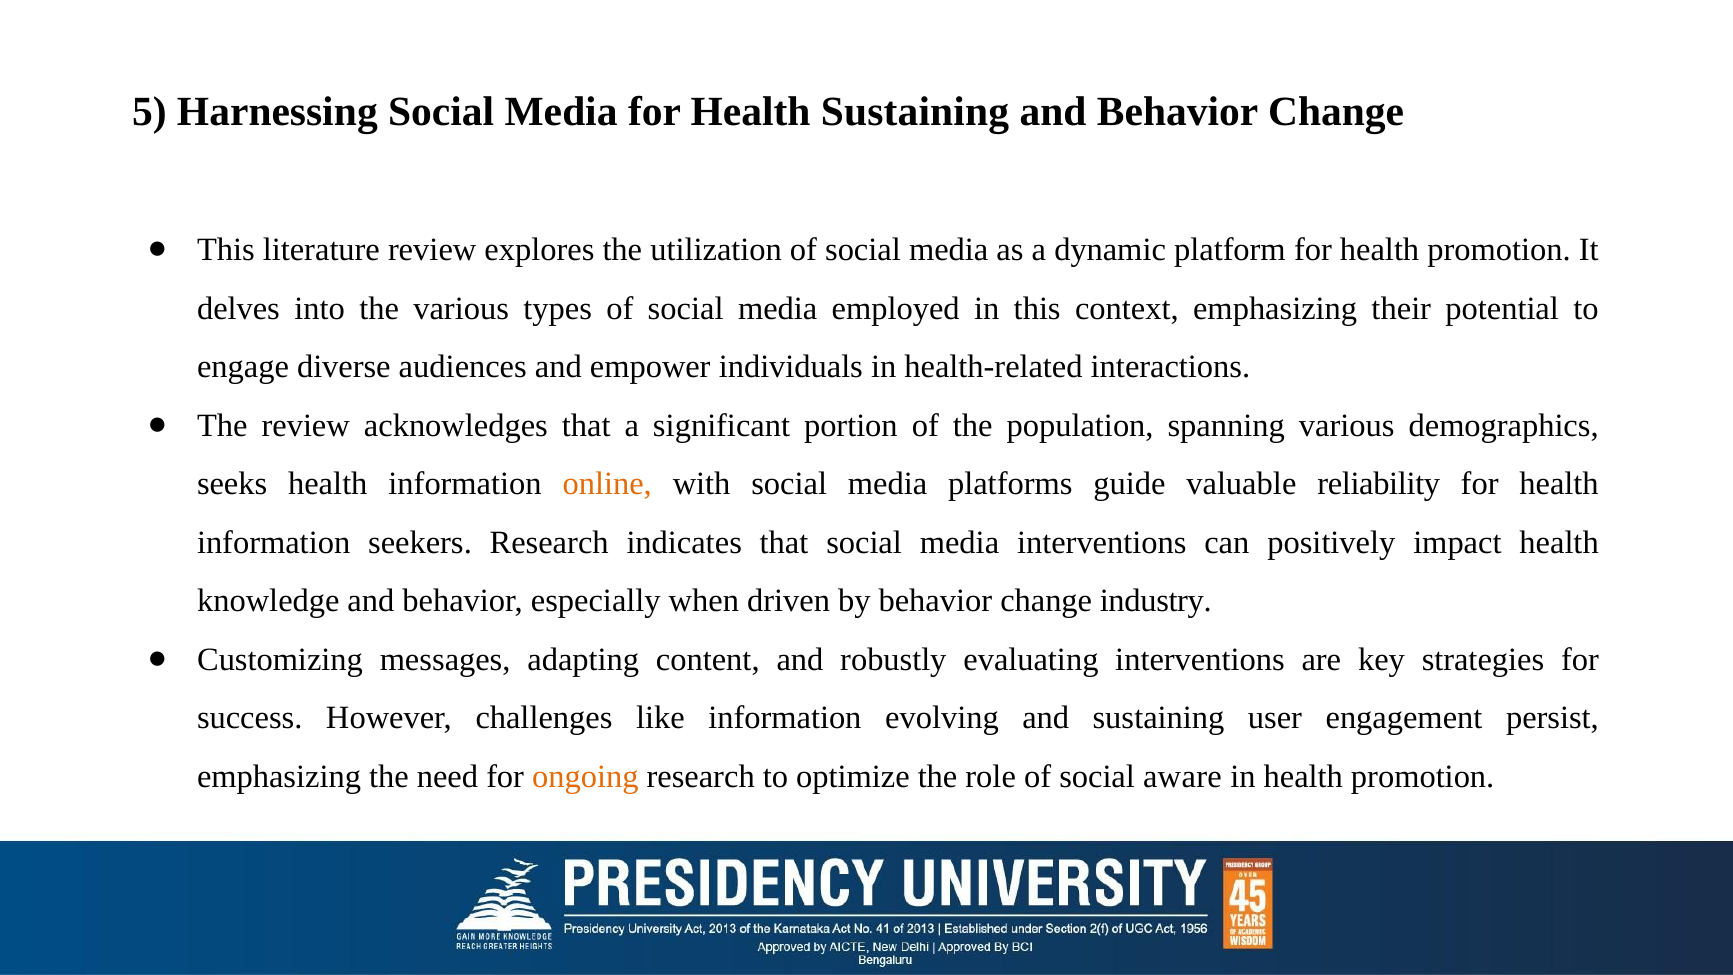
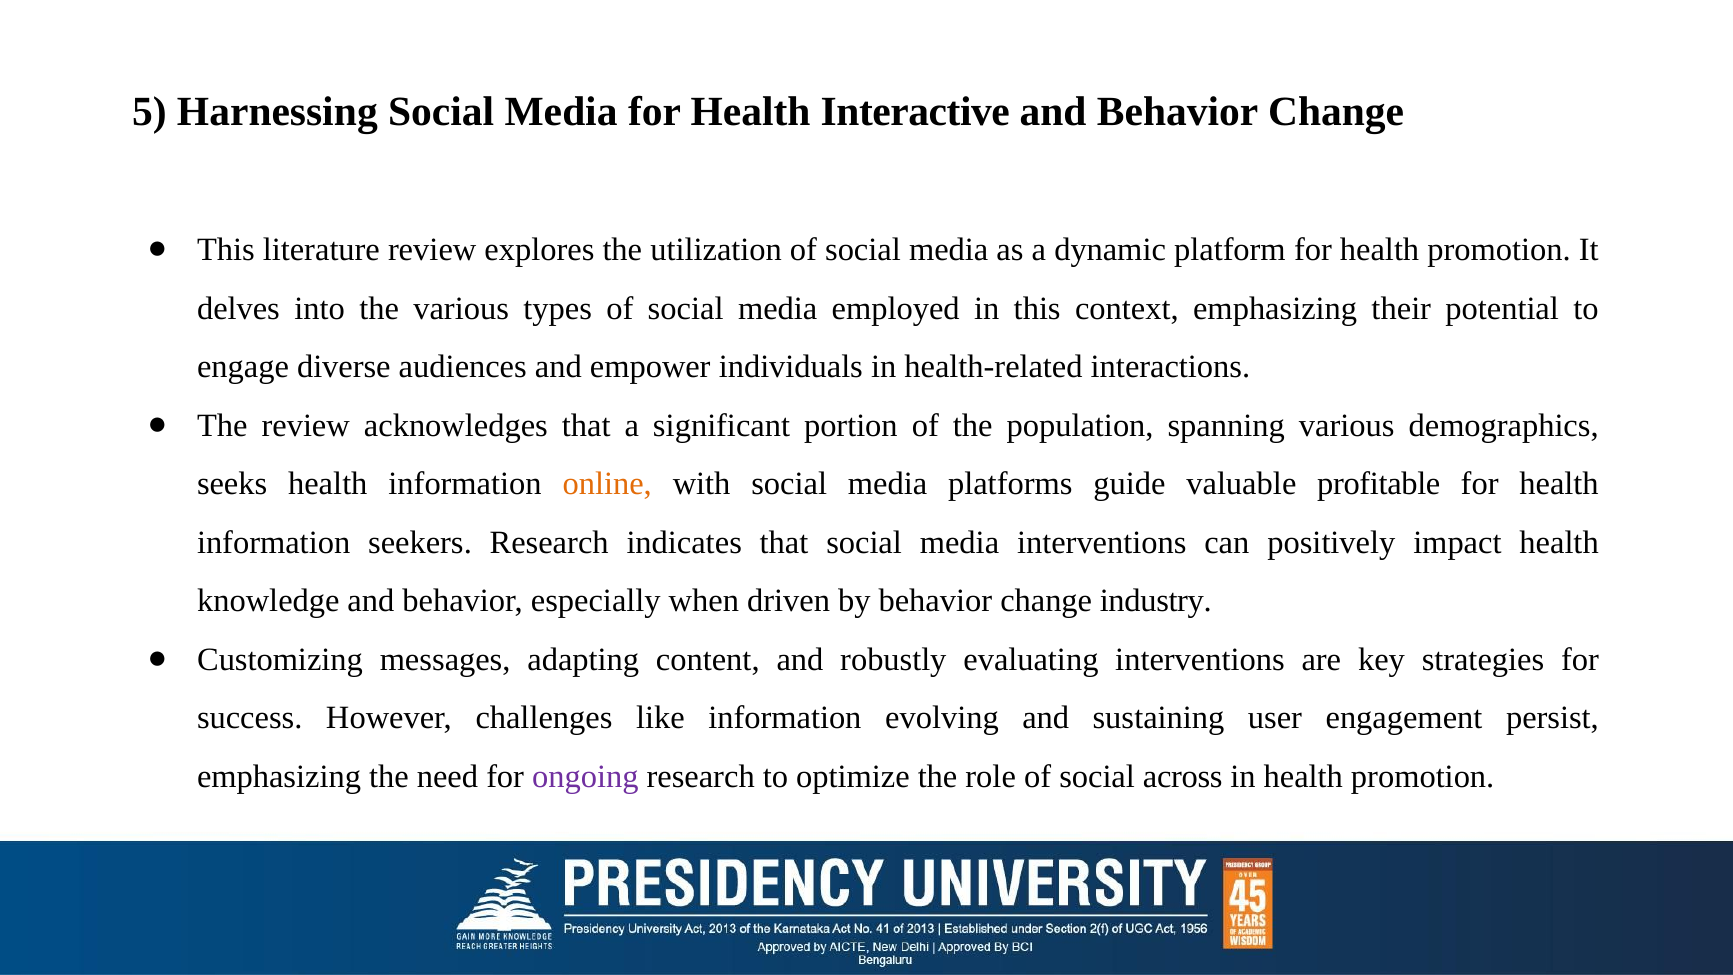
Health Sustaining: Sustaining -> Interactive (915, 112)
reliability: reliability -> profitable (1379, 484)
ongoing colour: orange -> purple (585, 776)
aware: aware -> across (1183, 776)
